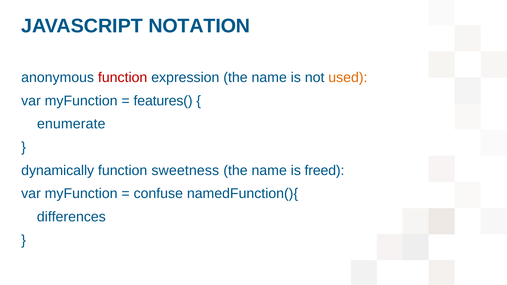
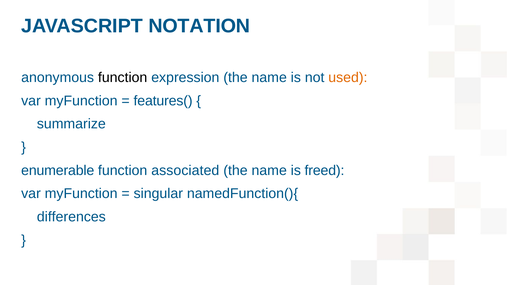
function colour: red -> black (123, 78)
enumerate: enumerate -> summarize (71, 124)
dynamically: dynamically -> enumerable (58, 171)
sweetness: sweetness -> associated (185, 171)
confuse: confuse -> singular (158, 194)
